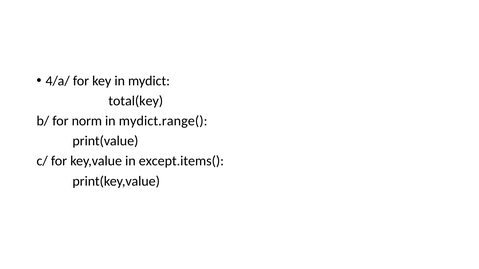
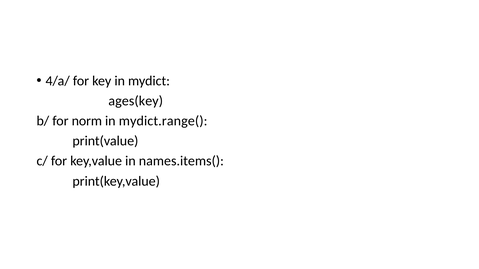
total(key: total(key -> ages(key (136, 101)
except.items(: except.items( -> names.items( (181, 161)
